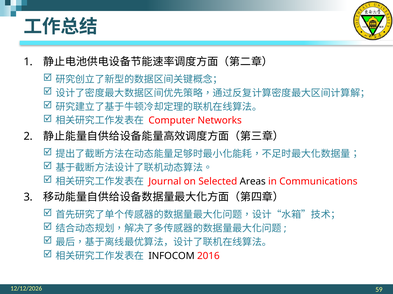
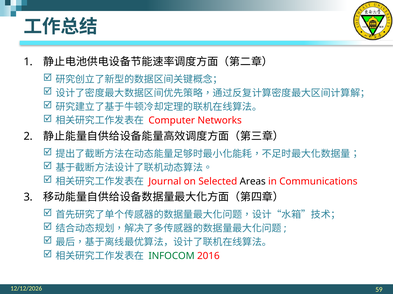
INFOCOM colour: black -> green (172, 256)
